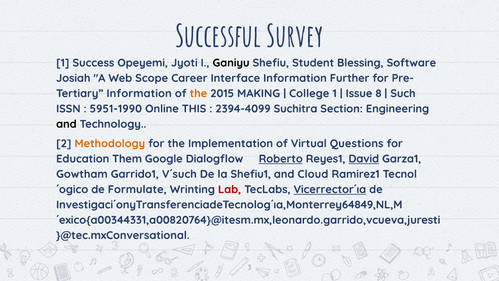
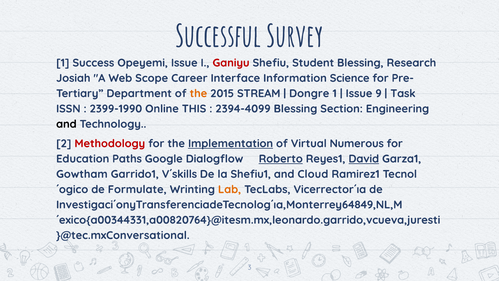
Opeyemi Jyoti: Jyoti -> Issue (184, 63)
Ganiyu colour: black -> red (231, 63)
Software: Software -> Research (411, 63)
Further: Further -> Science (350, 78)
Information: Information -> Department (139, 93)
MAKING: MAKING -> STREAM (259, 93)
College: College -> Dongre (309, 93)
8: 8 -> 9 (379, 93)
Such: Such -> Task (403, 93)
5951-1990: 5951-1990 -> 2399-1990 (116, 109)
2394-4099 Suchitra: Suchitra -> Blessing (295, 109)
Methodology colour: orange -> red (110, 143)
Implementation underline: none -> present (231, 143)
Questions: Questions -> Numerous (357, 143)
Them: Them -> Paths (127, 159)
V´such: V´such -> V´skills (179, 174)
Lab colour: red -> orange (230, 189)
Vicerrector´ıa underline: present -> none (330, 189)
